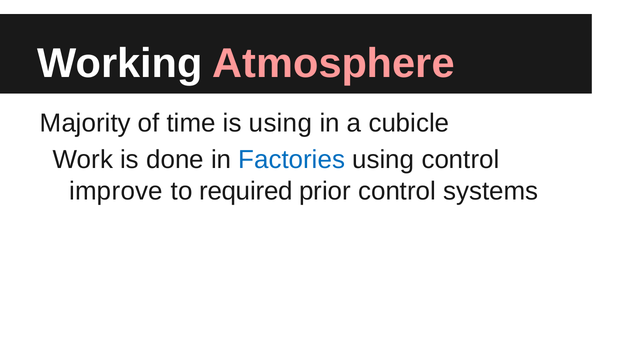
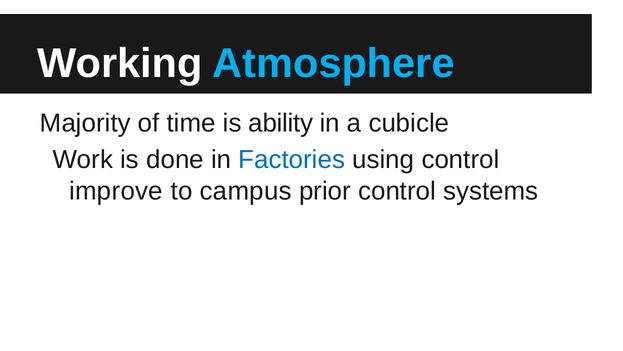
Atmosphere colour: pink -> light blue (334, 64)
is using: using -> ability (281, 123)
required: required -> campus (246, 191)
